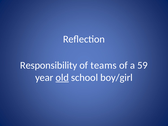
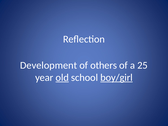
Responsibility: Responsibility -> Development (49, 65)
teams: teams -> others (104, 65)
59: 59 -> 25 (142, 65)
boy/girl underline: none -> present (117, 78)
